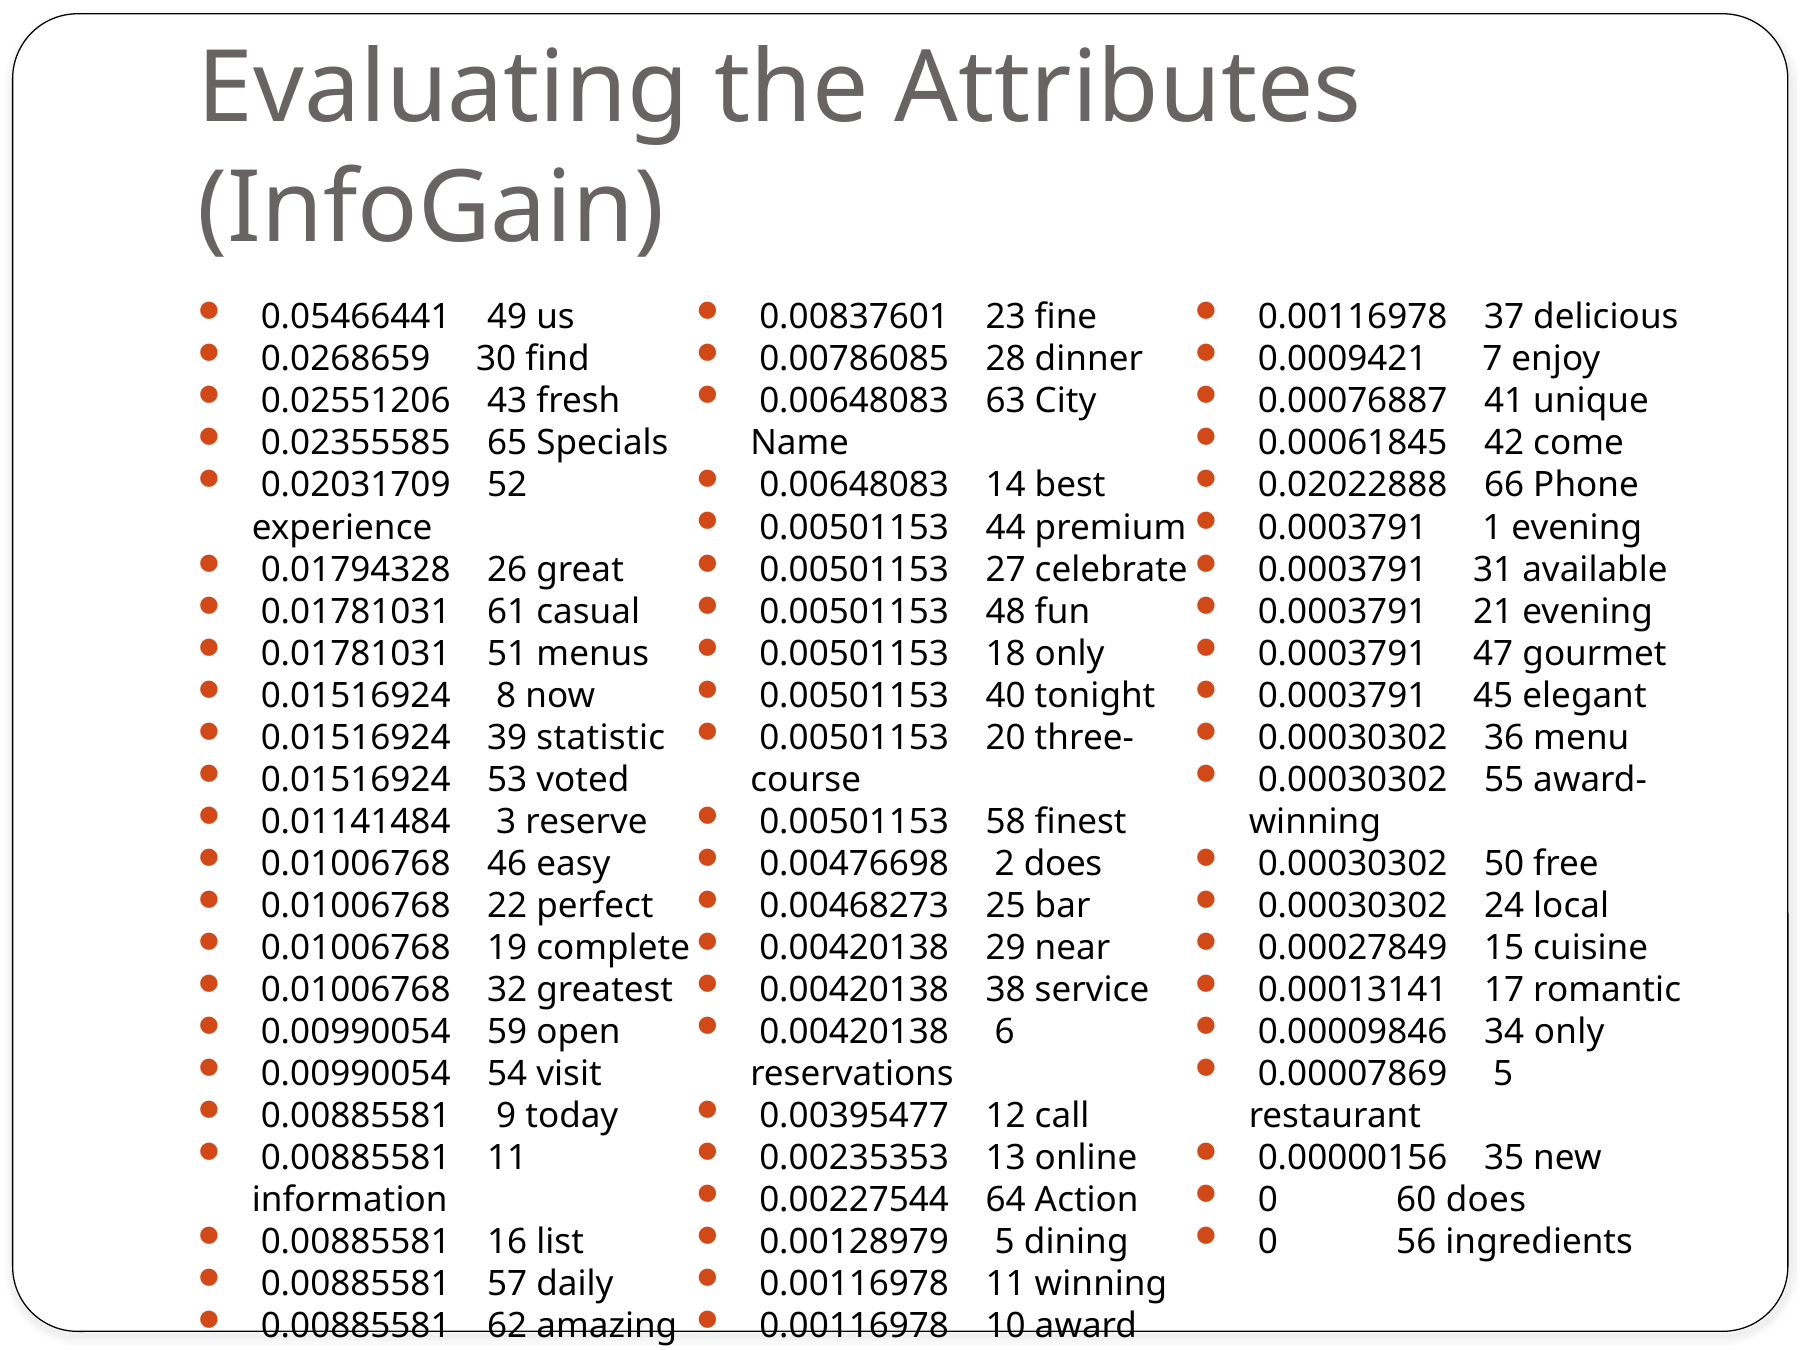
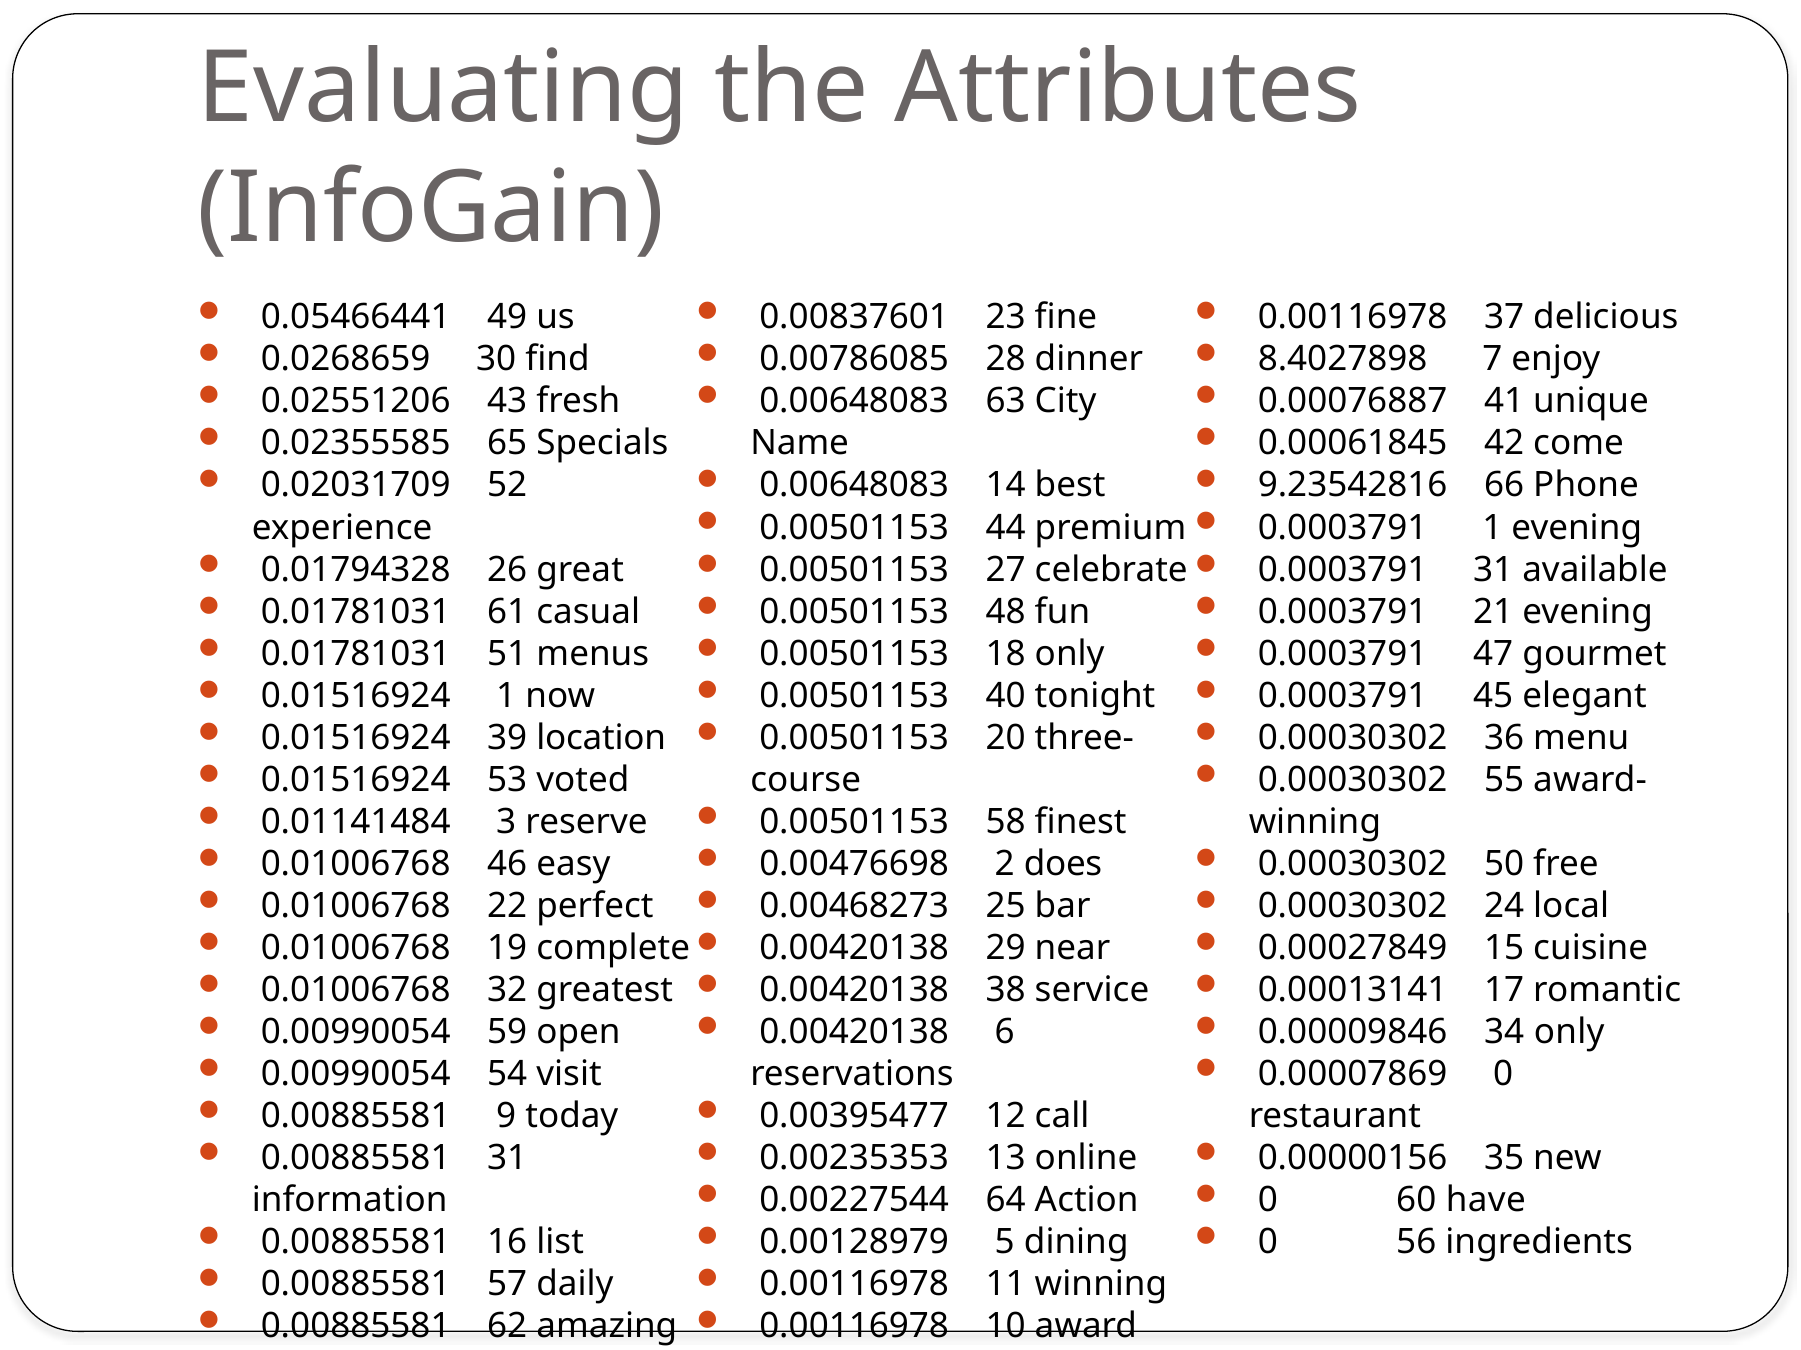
0.0009421: 0.0009421 -> 8.4027898 (1343, 360)
0.02022888: 0.02022888 -> 9.23542816 (1353, 486)
0.01516924 8: 8 -> 1 (506, 696)
statistic: statistic -> location (601, 738)
0.00007869 5: 5 -> 0 (1503, 1074)
0.00885581 11: 11 -> 31 (507, 1158)
60 does: does -> have (1486, 1200)
